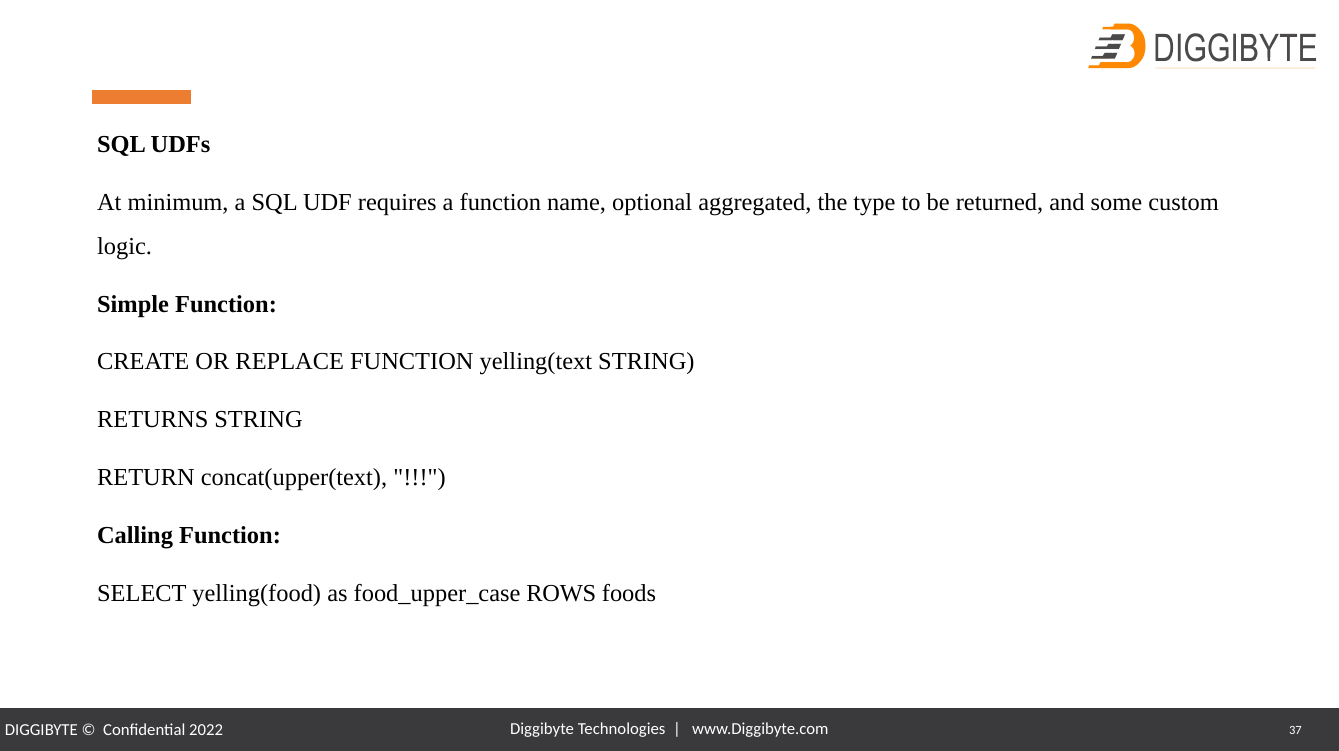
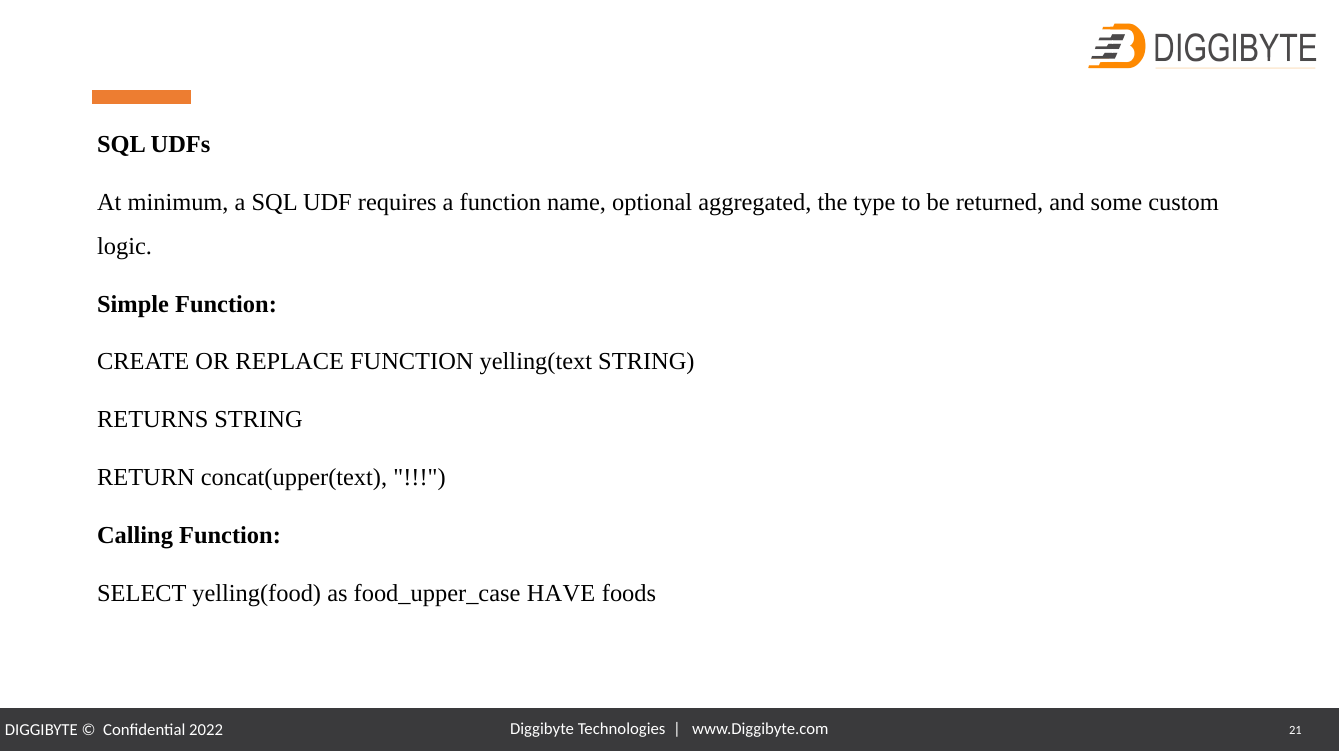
ROWS: ROWS -> HAVE (561, 594)
37: 37 -> 21 (1295, 731)
